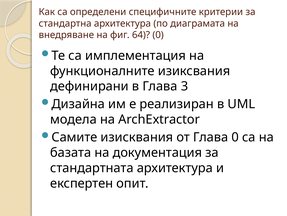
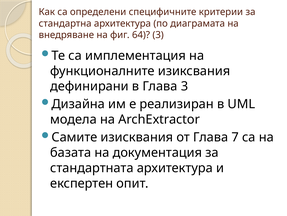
64 0: 0 -> 3 (158, 35)
Глава 0: 0 -> 7 (235, 137)
